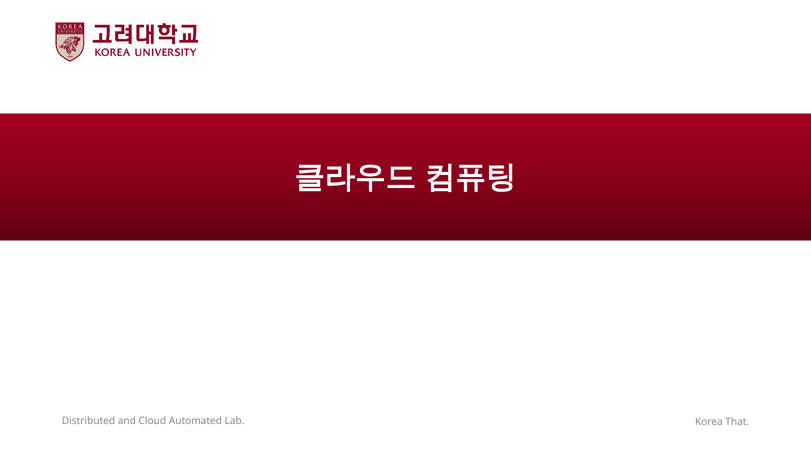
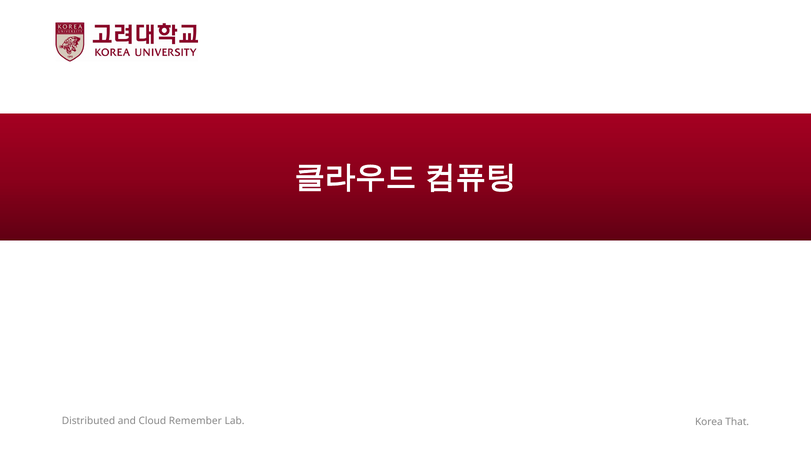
Automated: Automated -> Remember (195, 421)
